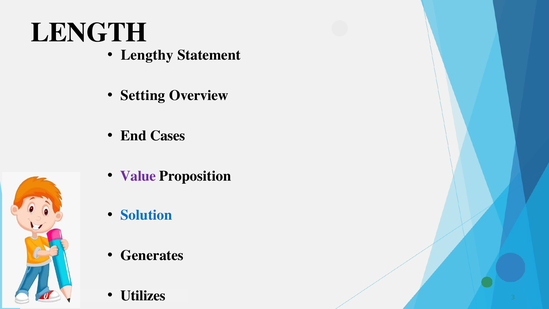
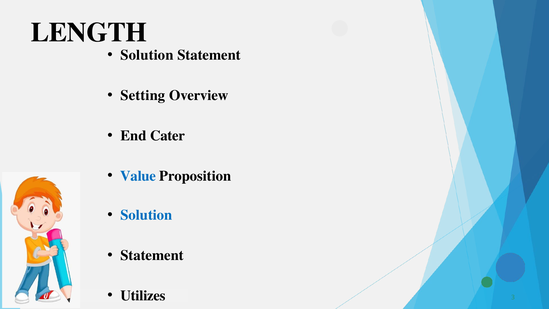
Lengthy: Lengthy -> Solution (147, 55)
Cases: Cases -> Cater (168, 136)
Value colour: purple -> blue (138, 176)
Generates: Generates -> Statement (152, 255)
